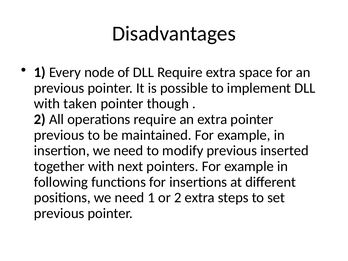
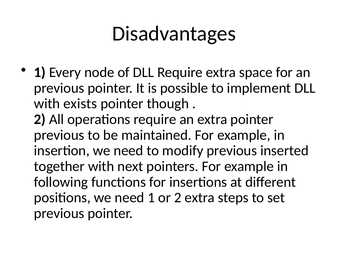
taken: taken -> exists (80, 104)
